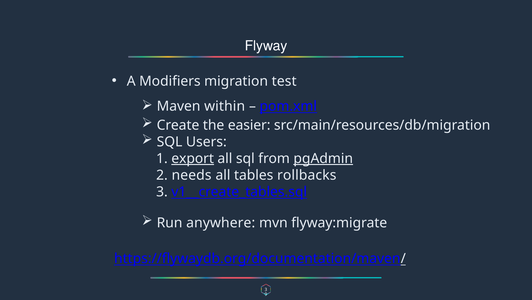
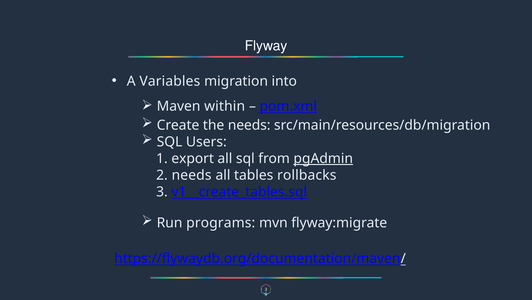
Modifiers: Modifiers -> Variables (170, 81)
test: test -> into (284, 81)
the easier: easier -> needs (249, 125)
export underline: present -> none (193, 158)
anywhere: anywhere -> programs (221, 222)
